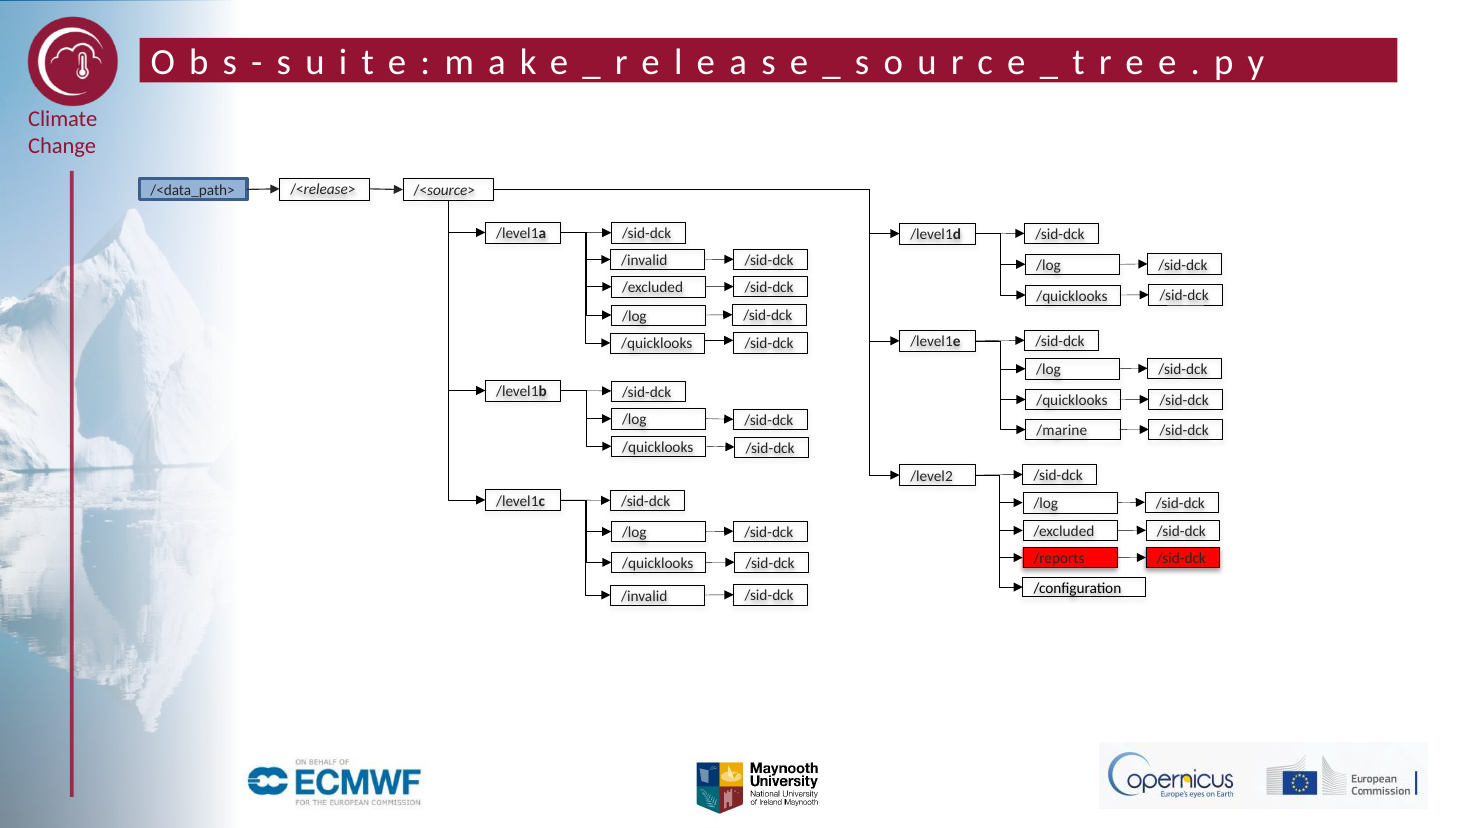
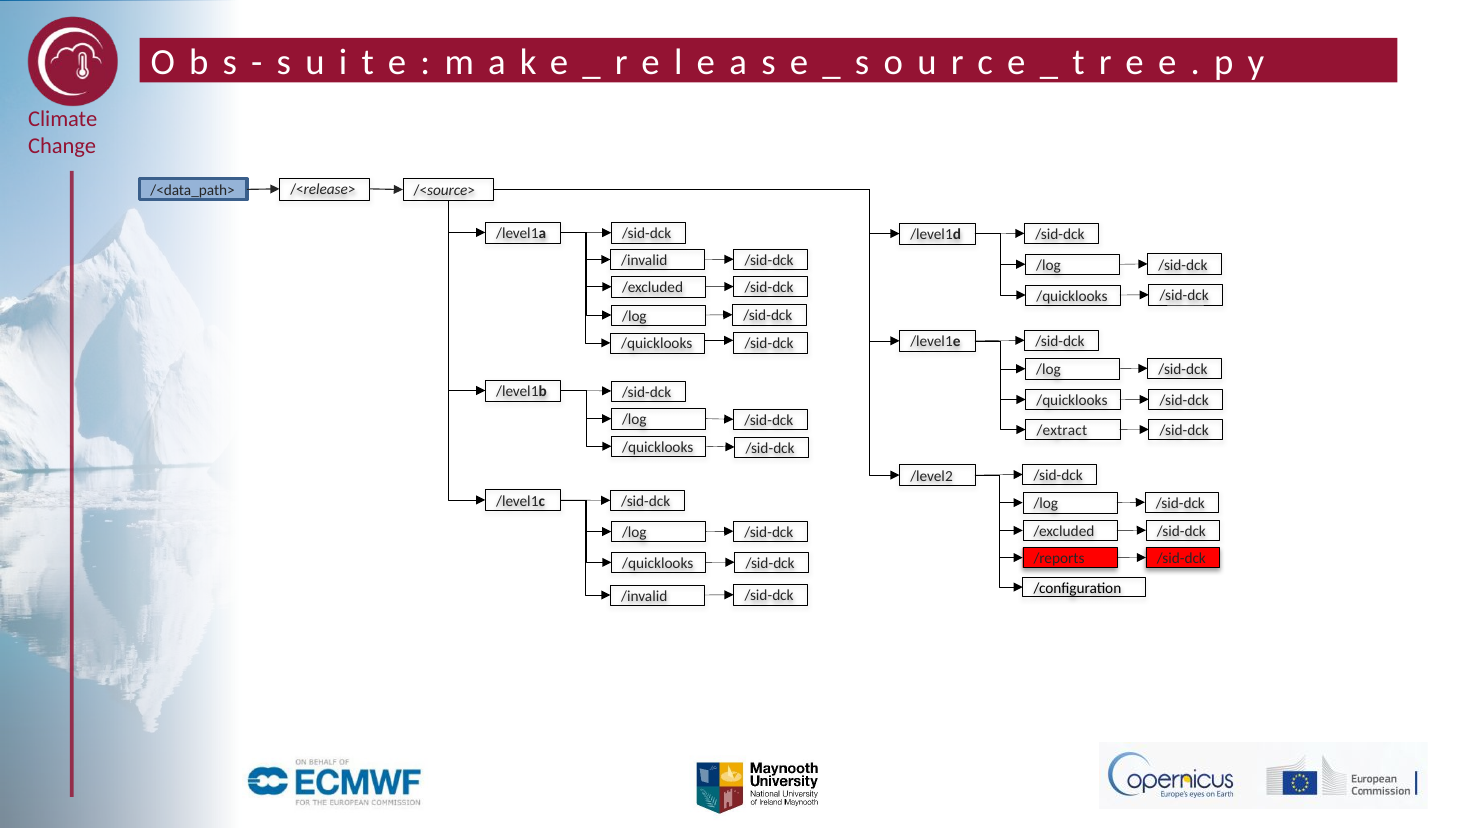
/marine: /marine -> /extract (1062, 430)
